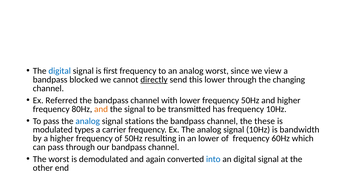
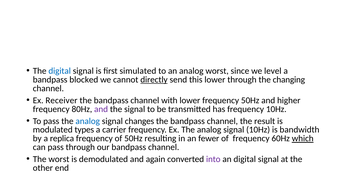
first frequency: frequency -> simulated (138, 71)
view: view -> level (273, 71)
Referred: Referred -> Receiver (61, 101)
and colour: orange -> purple (101, 109)
stations: stations -> changes (139, 121)
these: these -> result (265, 121)
a higher: higher -> replica (62, 139)
an lower: lower -> fewer (209, 139)
which underline: none -> present (303, 139)
into colour: blue -> purple (213, 160)
